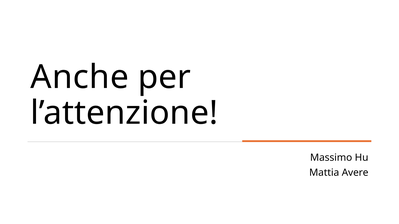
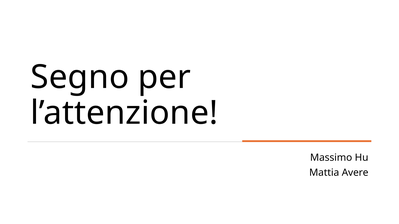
Anche: Anche -> Segno (80, 77)
